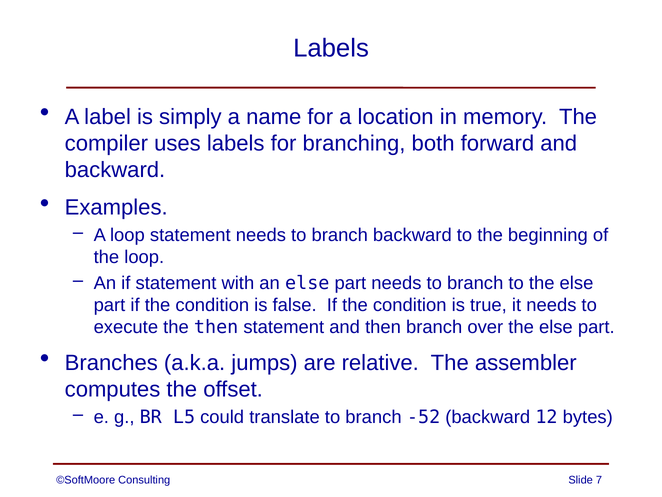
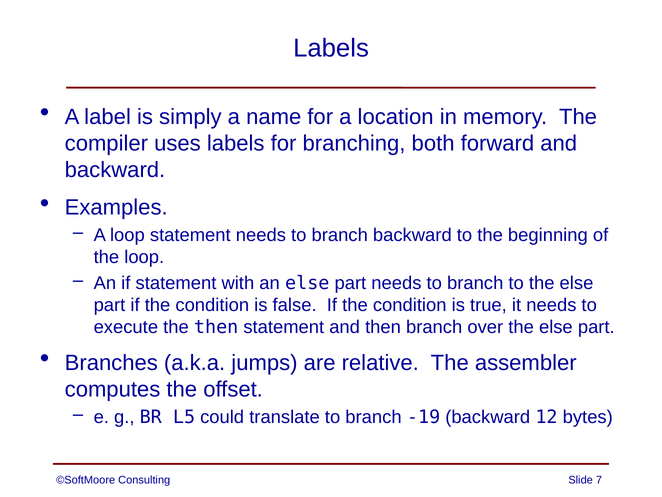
-52: -52 -> -19 (424, 417)
